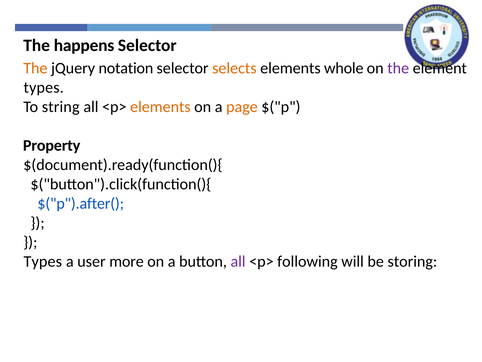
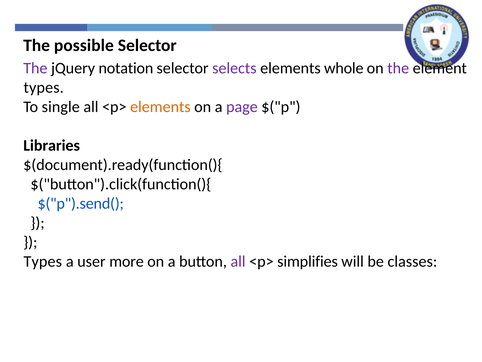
happens: happens -> possible (84, 45)
The colour: orange -> purple (35, 68)
selects colour: orange -> purple (234, 68)
string: string -> single (61, 107)
page colour: orange -> purple (242, 107)
Property: Property -> Libraries (52, 145)
$("p").after(: $("p").after( -> $("p").send( (81, 203)
following: following -> simplifies (308, 261)
storing: storing -> classes (412, 261)
